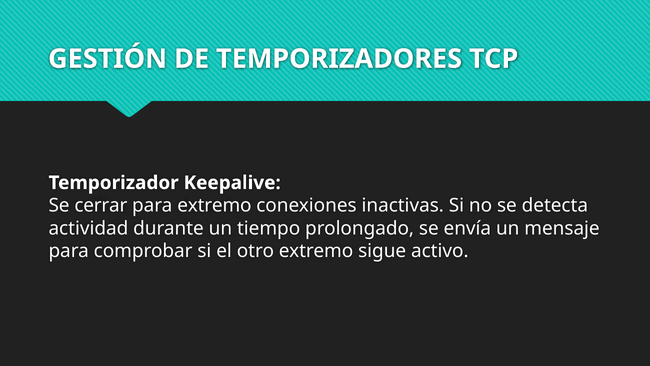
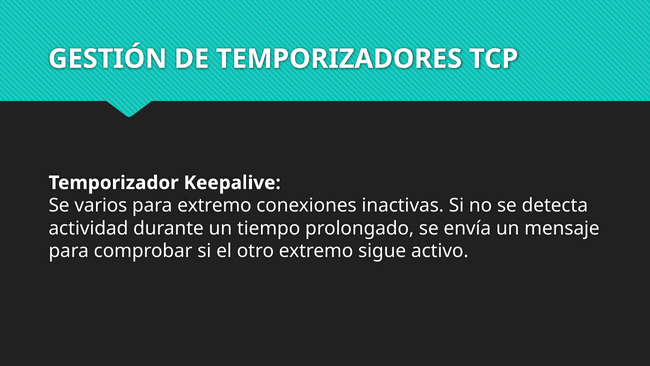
cerrar: cerrar -> varios (101, 205)
